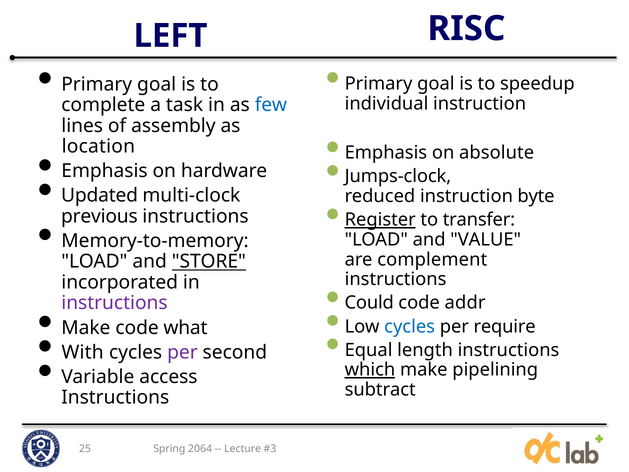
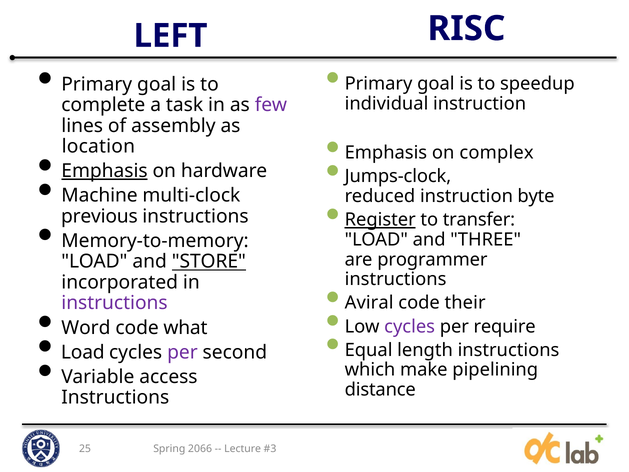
few colour: blue -> purple (271, 105)
absolute: absolute -> complex (497, 153)
Emphasis underline: none -> present (105, 171)
Updated: Updated -> Machine (99, 195)
VALUE: VALUE -> THREE (486, 240)
complement: complement -> programmer (432, 259)
Could: Could -> Aviral (369, 303)
addr: addr -> their (465, 303)
cycles colour: blue -> purple (410, 326)
Make: Make -> Word (86, 327)
With: With -> Load (83, 352)
which underline: present -> none (370, 370)
subtract: subtract -> distance (380, 389)
2064: 2064 -> 2066 (200, 448)
